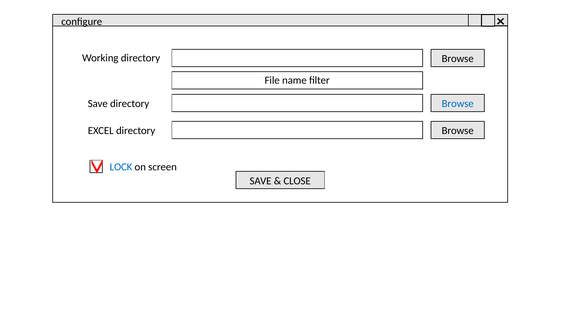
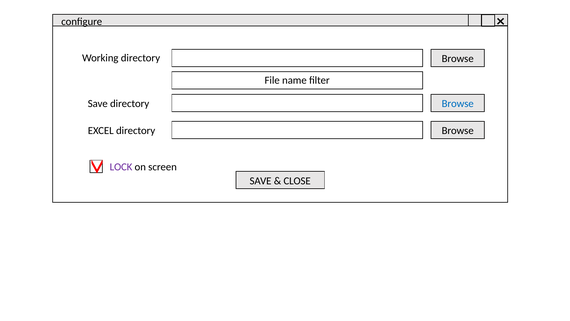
LOCK colour: blue -> purple (121, 167)
